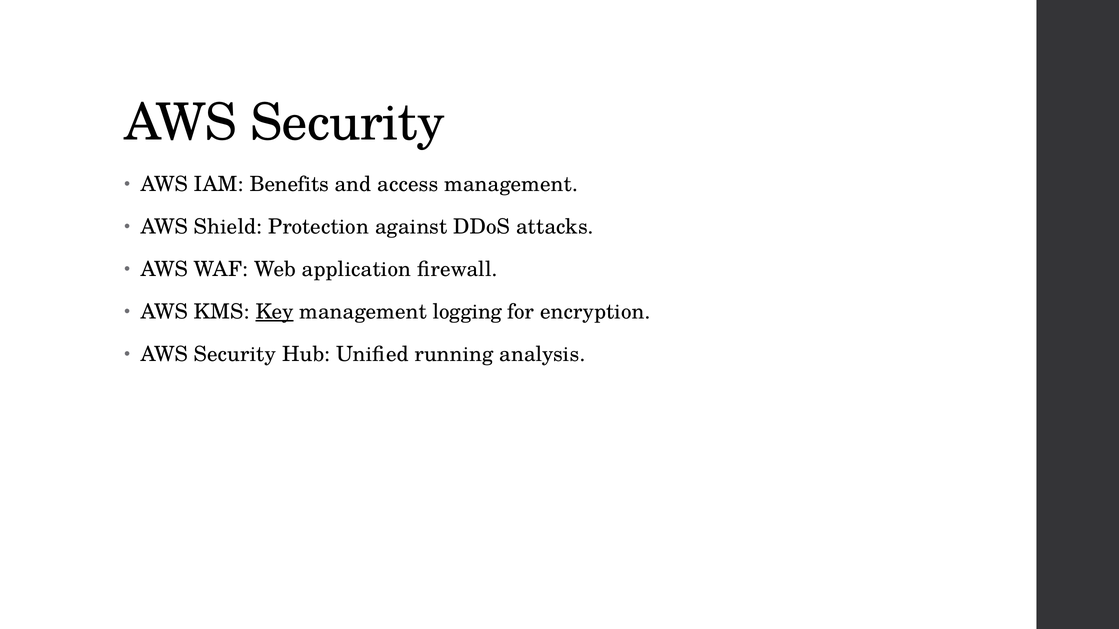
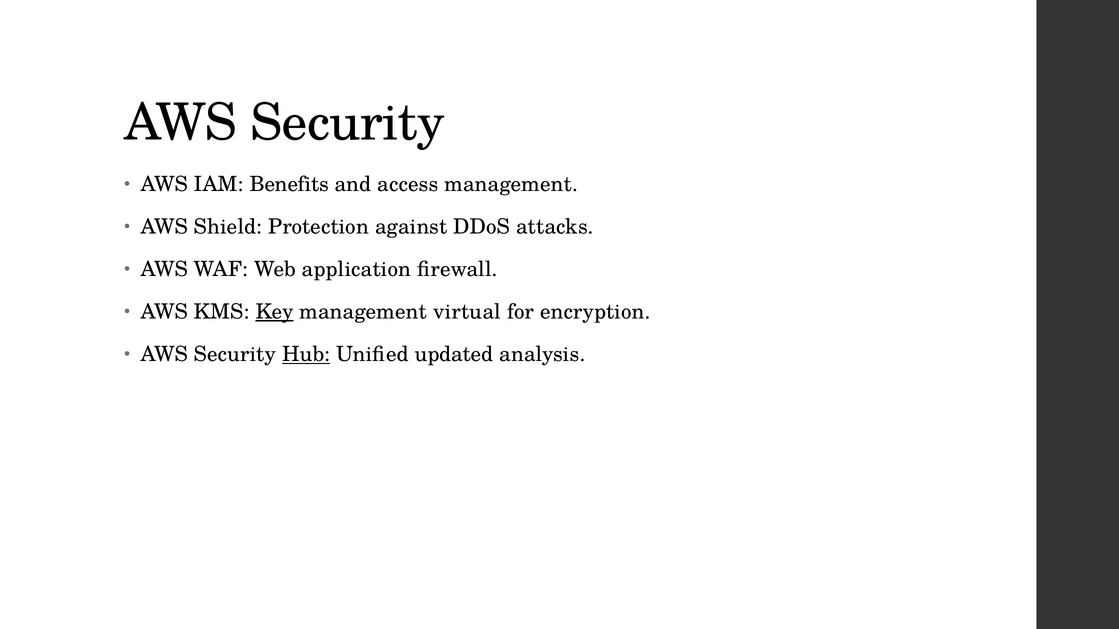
logging: logging -> virtual (467, 312)
Hub underline: none -> present (306, 355)
running: running -> updated (454, 355)
